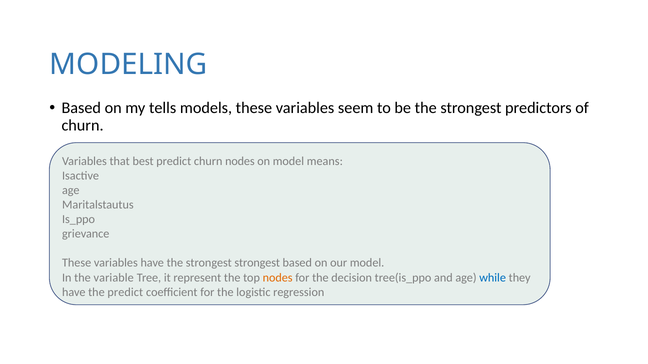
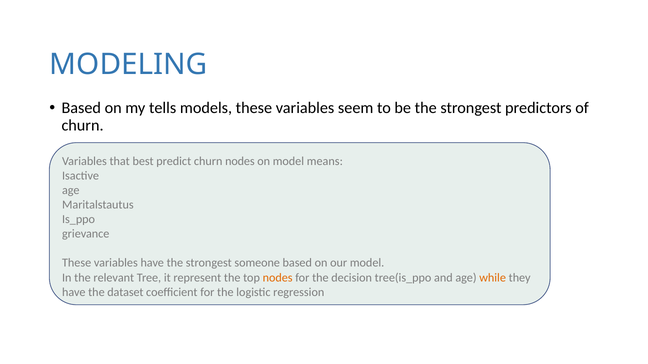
strongest strongest: strongest -> someone (257, 263)
variable: variable -> relevant (114, 278)
while colour: blue -> orange (493, 278)
the predict: predict -> dataset (125, 293)
